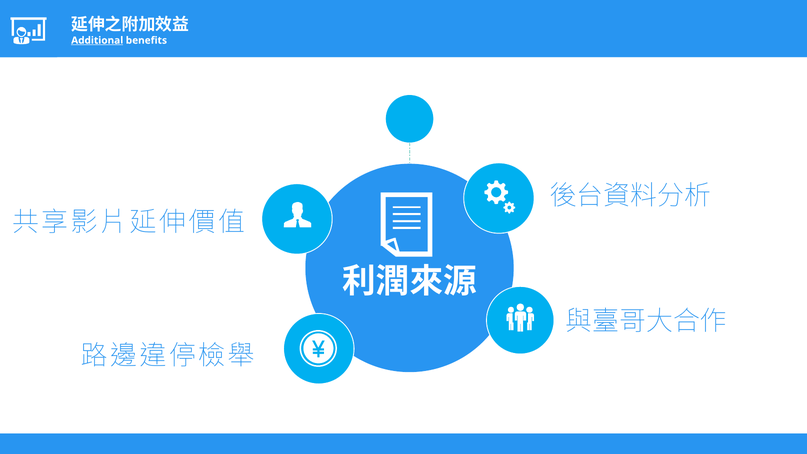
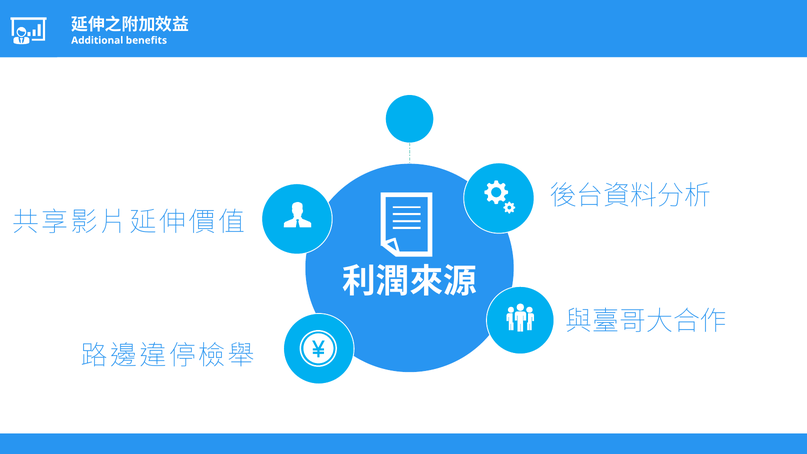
Additional underline: present -> none (97, 40)
